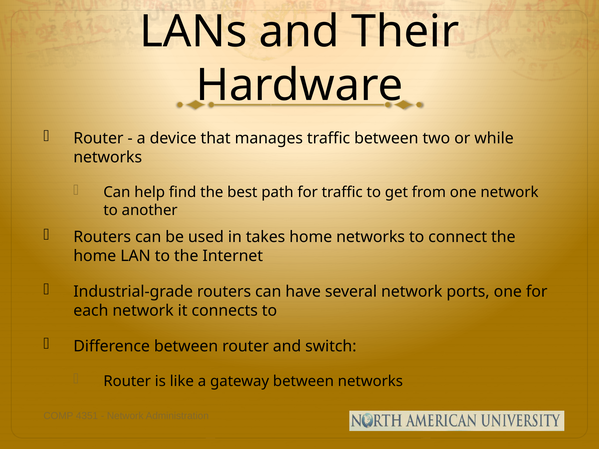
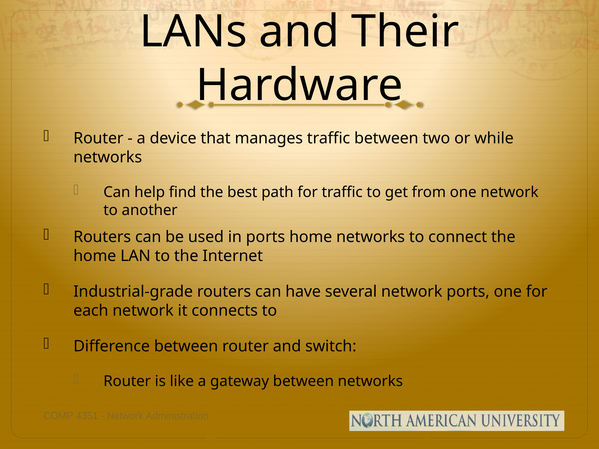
in takes: takes -> ports (266, 237)
